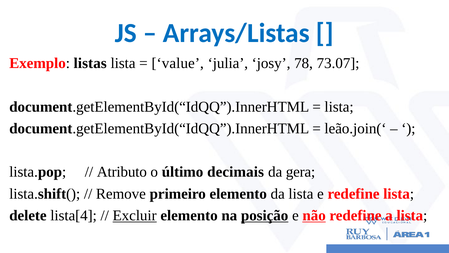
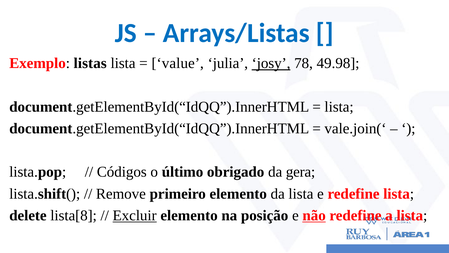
josy underline: none -> present (271, 63)
73.07: 73.07 -> 49.98 (338, 63)
leão.join(‘: leão.join(‘ -> vale.join(‘ (355, 128)
Atributo: Atributo -> Códigos (122, 172)
decimais: decimais -> obrigado (236, 172)
lista[4: lista[4 -> lista[8 (74, 215)
posição underline: present -> none (265, 215)
